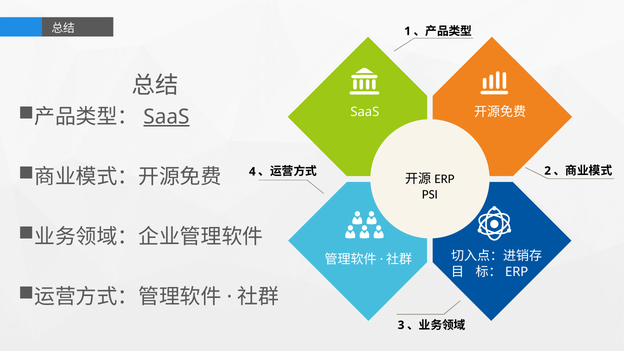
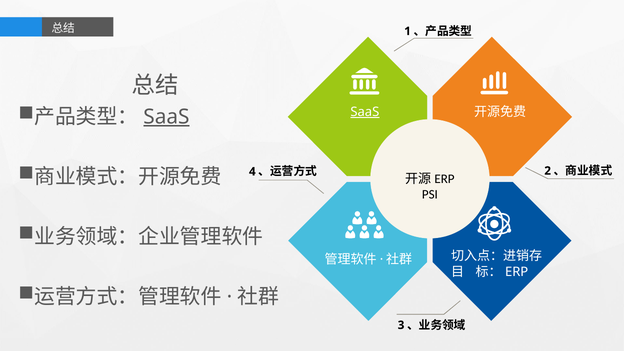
SaaS underline: none -> present (365, 112)
